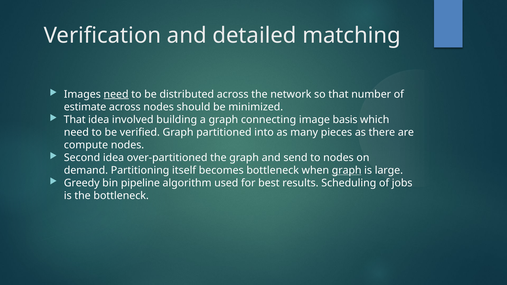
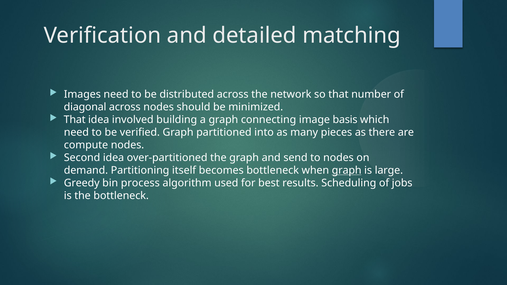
need underline: present -> none (116, 94)
estimate: estimate -> diagonal (85, 107)
pipeline: pipeline -> process (140, 183)
